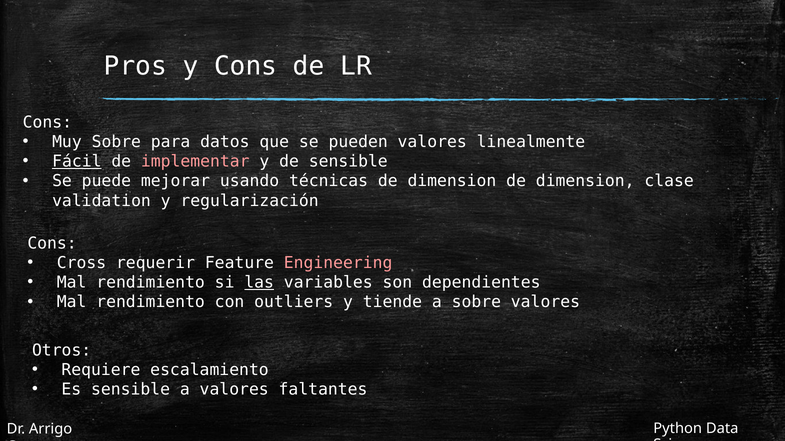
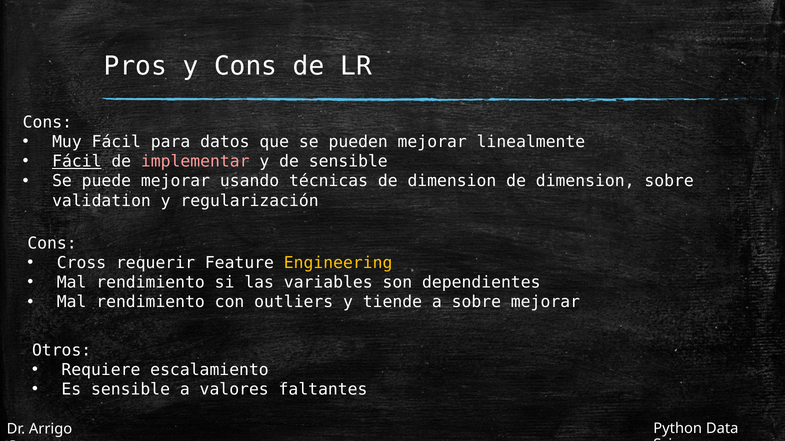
Muy Sobre: Sobre -> Fácil (116, 142)
pueden valores: valores -> mejorar (432, 142)
dimension clase: clase -> sobre (669, 181)
Engineering colour: pink -> yellow (338, 263)
las underline: present -> none (259, 283)
sobre valores: valores -> mejorar (545, 302)
